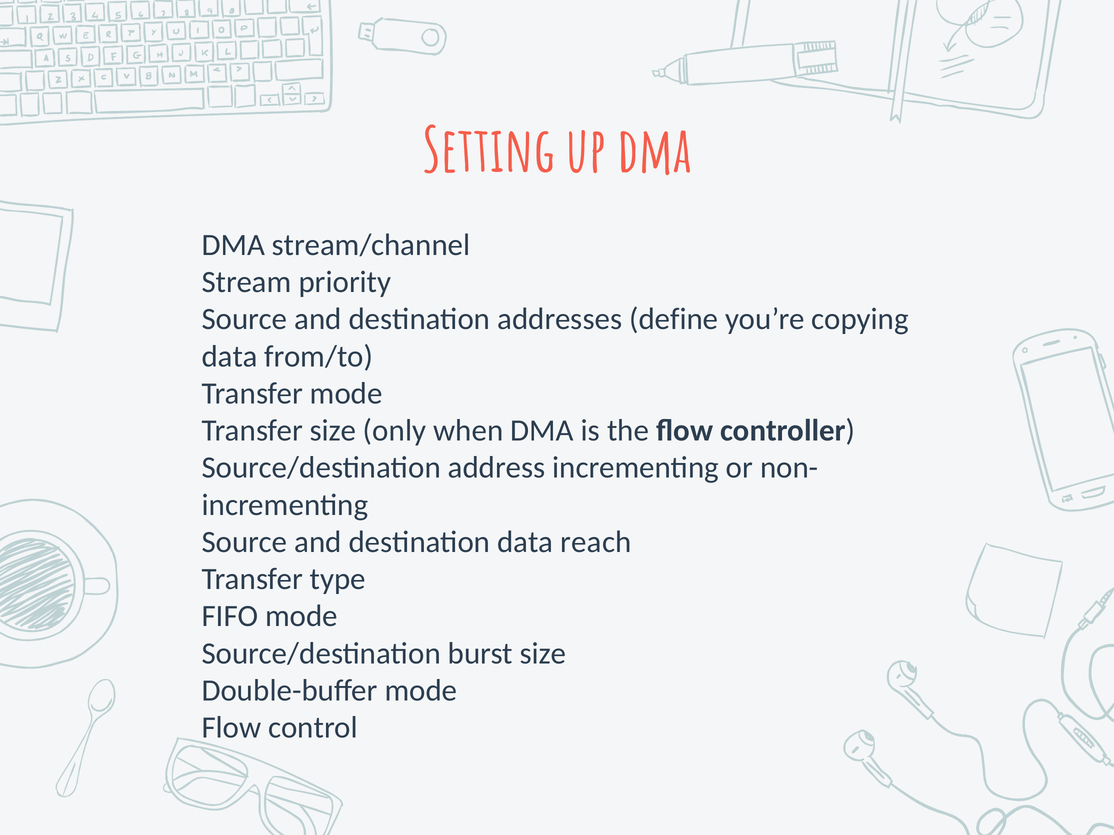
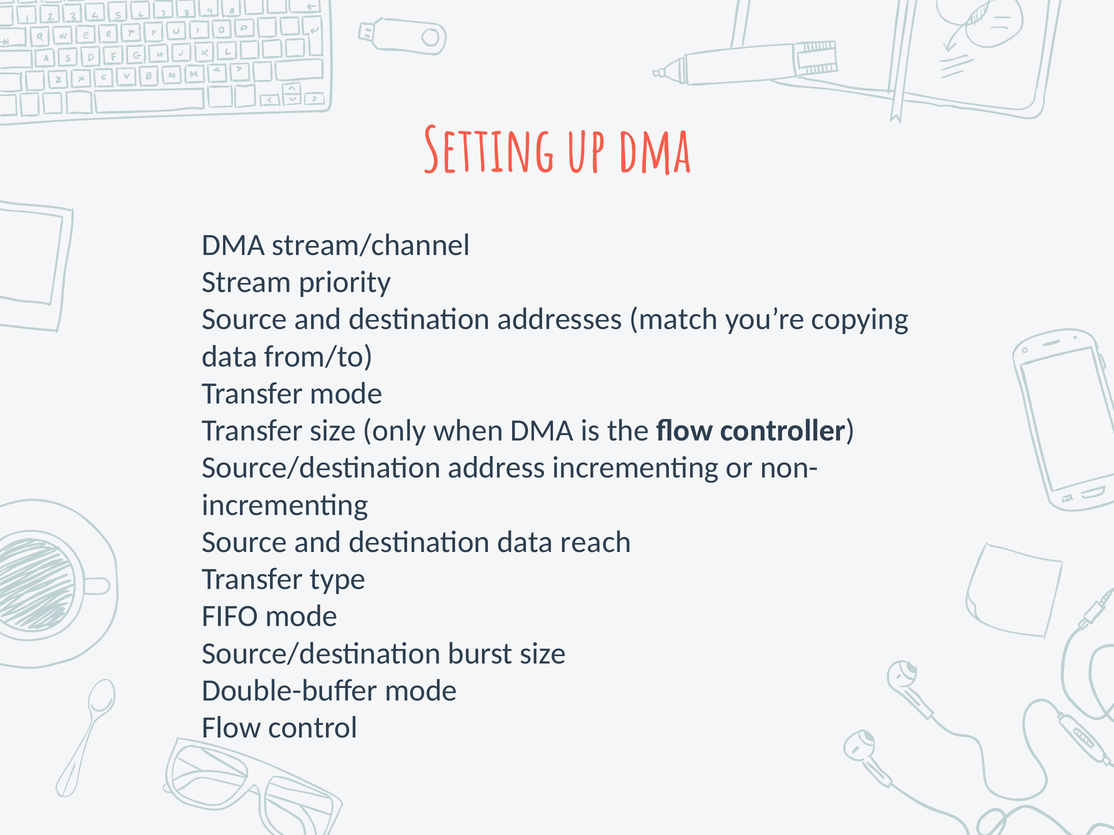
define: define -> match (674, 319)
